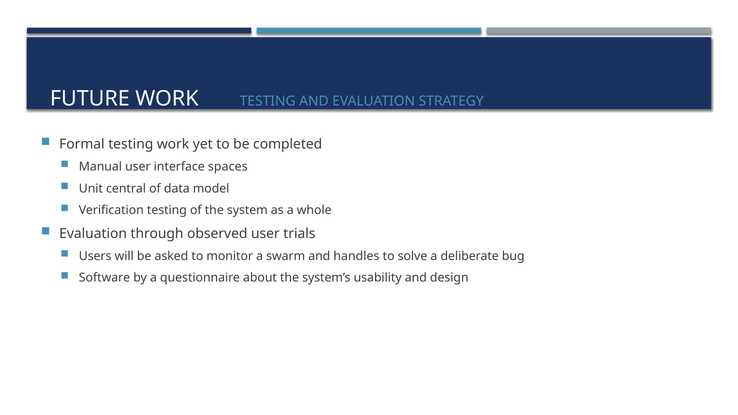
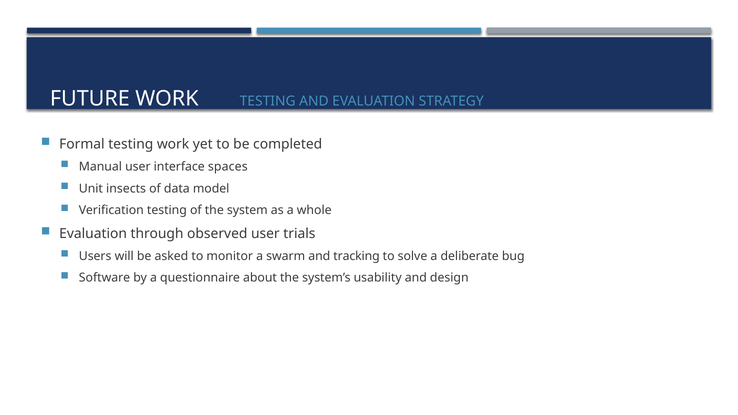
central: central -> insects (126, 189)
handles: handles -> tracking (357, 256)
